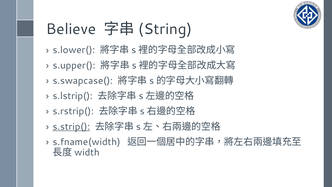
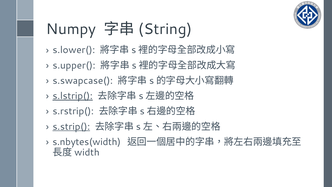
Believe: Believe -> Numpy (71, 29)
s.lstrip( underline: none -> present (73, 96)
s.fname(width: s.fname(width -> s.nbytes(width (87, 142)
